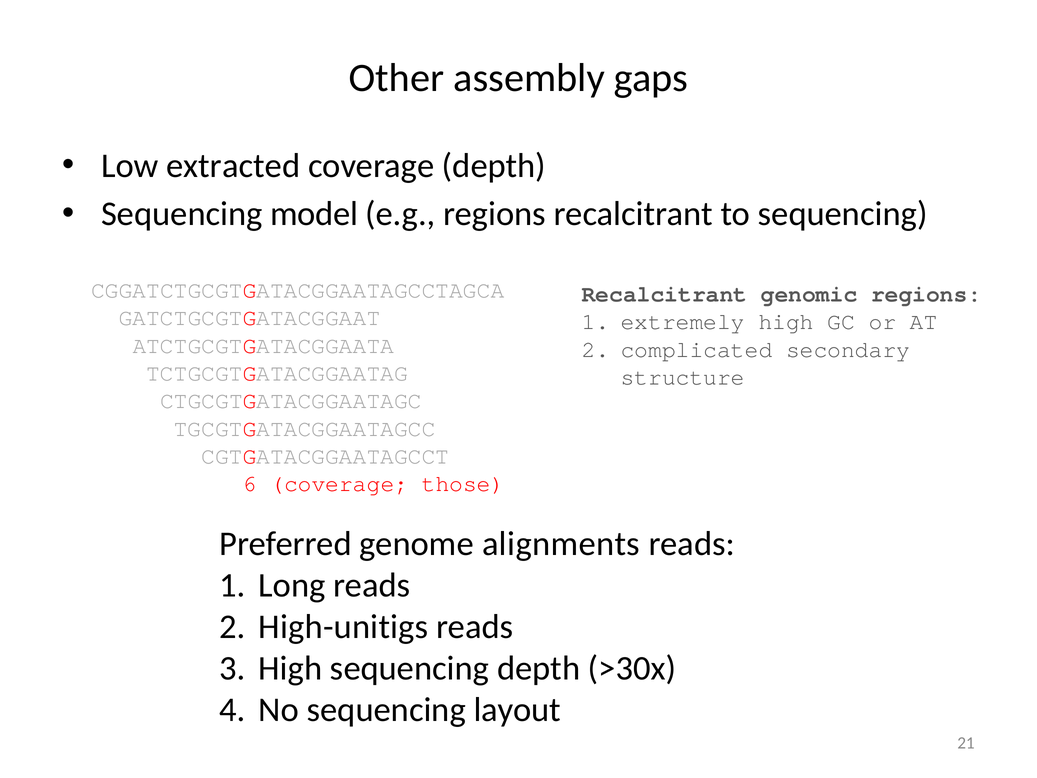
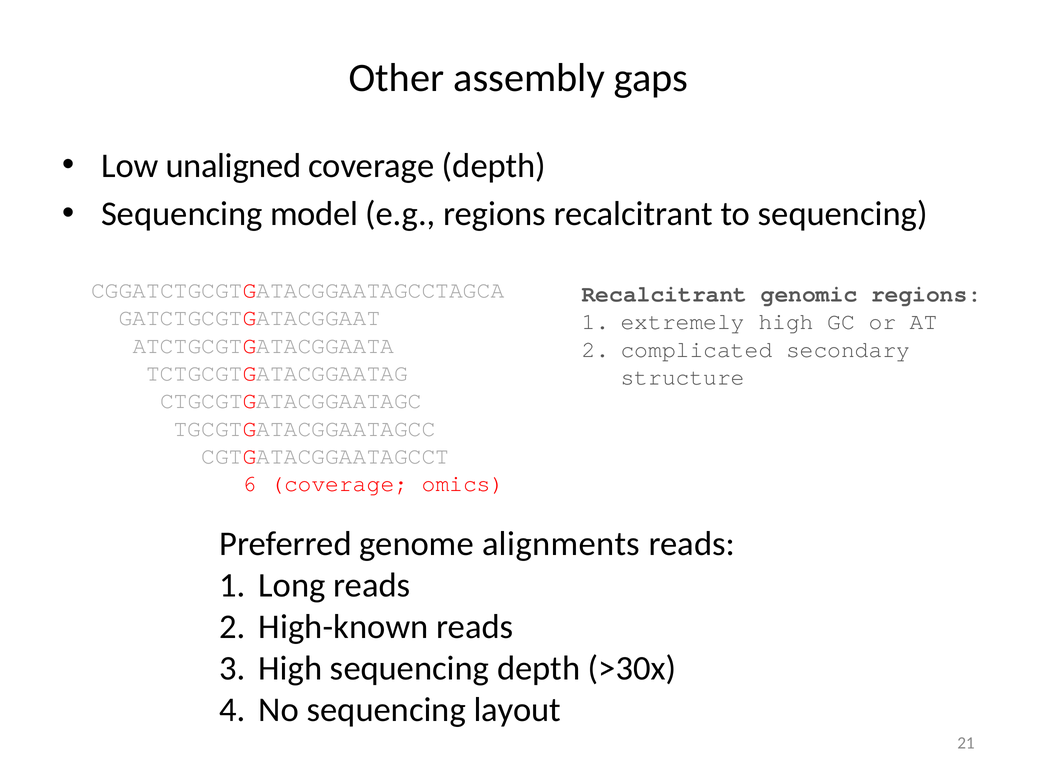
extracted: extracted -> unaligned (233, 166)
those: those -> omics (463, 484)
High-unitigs: High-unitigs -> High-known (343, 627)
